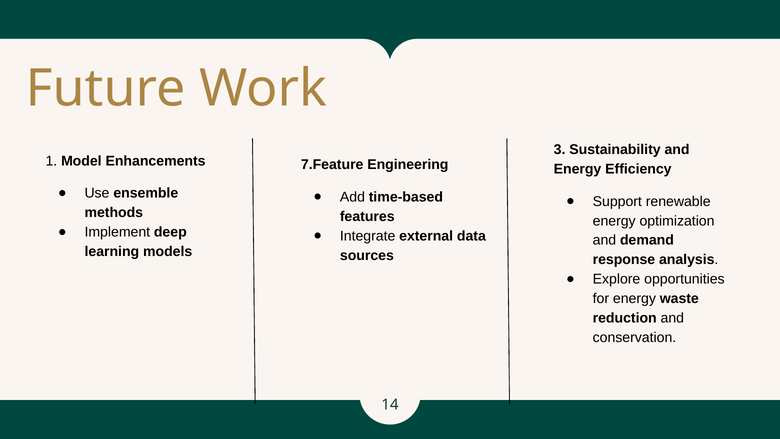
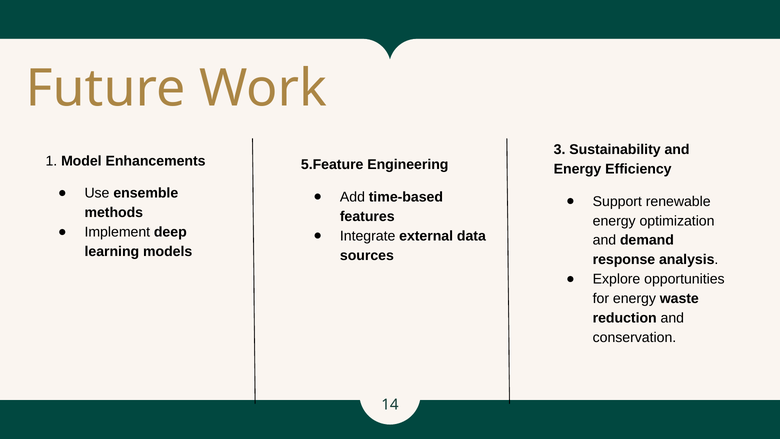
7.Feature: 7.Feature -> 5.Feature (332, 165)
